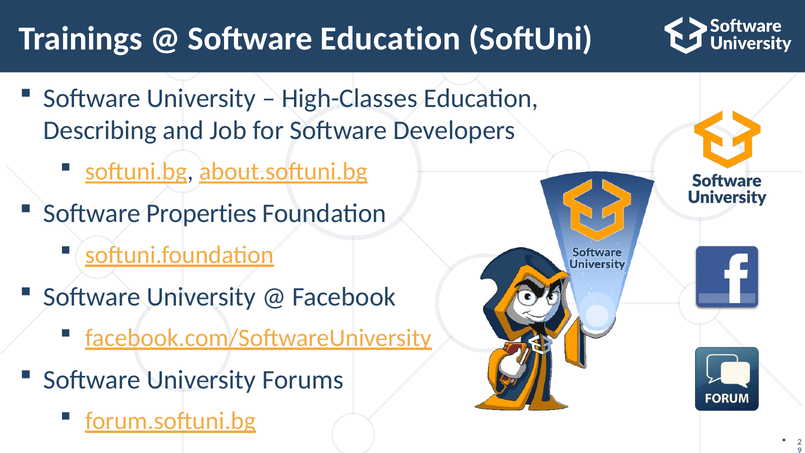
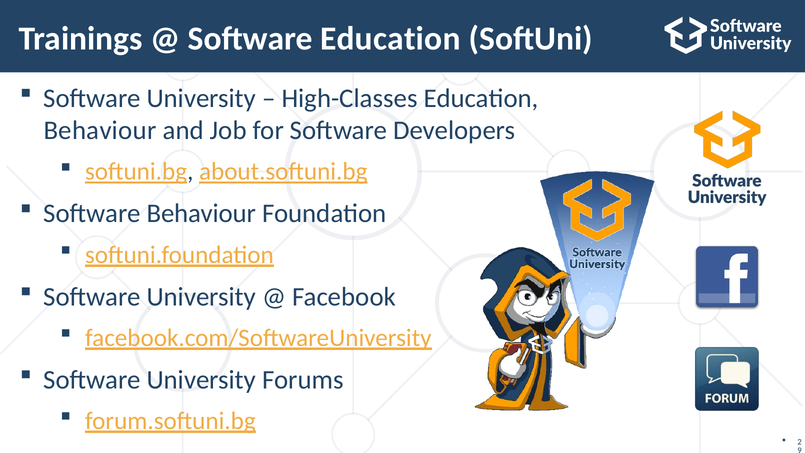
Describing: Describing -> Behaviour (100, 130)
Software Properties: Properties -> Behaviour (201, 214)
